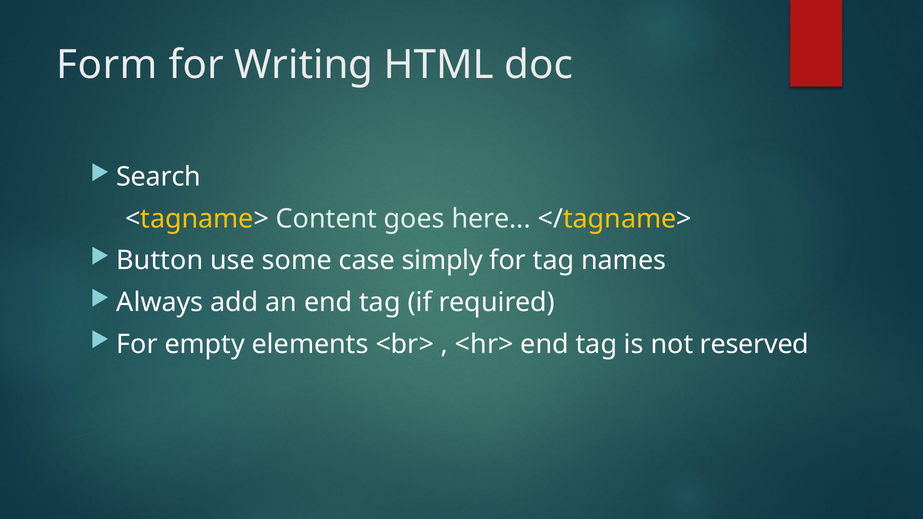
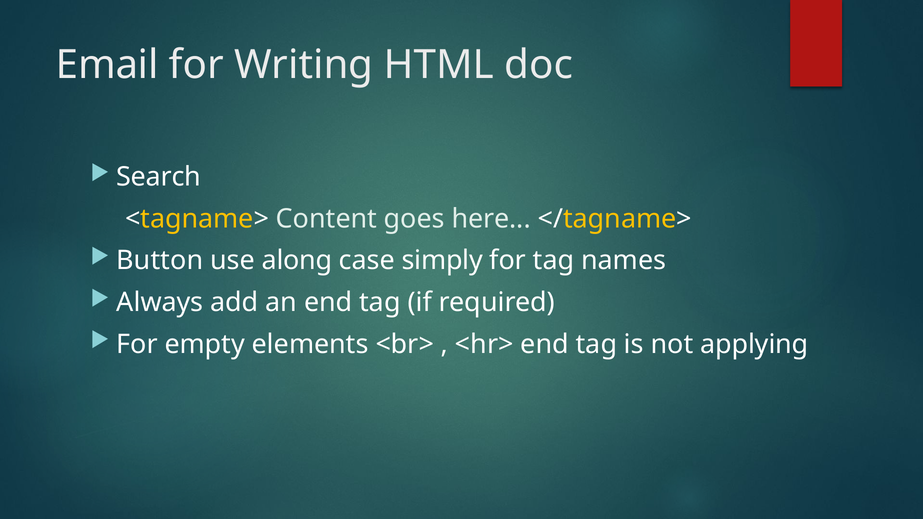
Form: Form -> Email (107, 65)
some: some -> along (297, 261)
reserved: reserved -> applying (754, 344)
